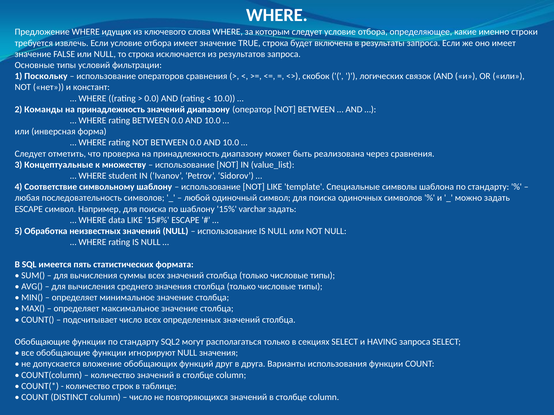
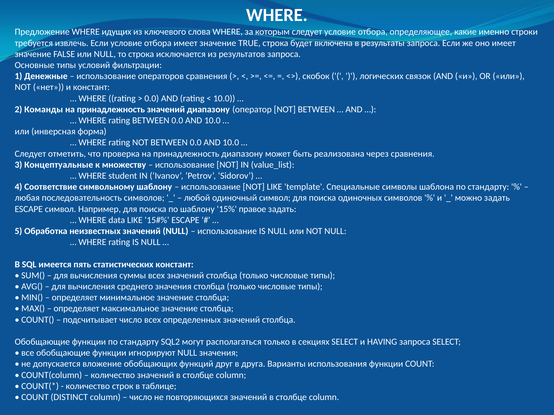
Поскольку: Поскольку -> Денежные (46, 76)
varchar: varchar -> правое (252, 209)
статистических формата: формата -> констант (175, 265)
